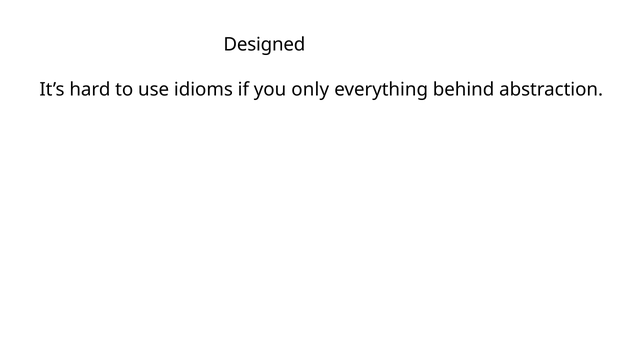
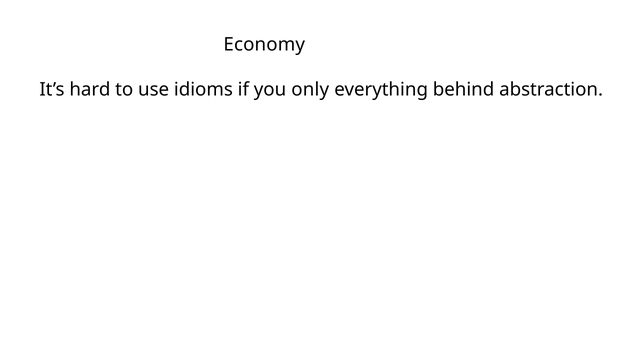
Designed: Designed -> Economy (264, 45)
